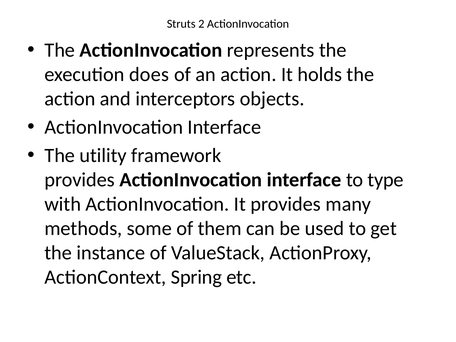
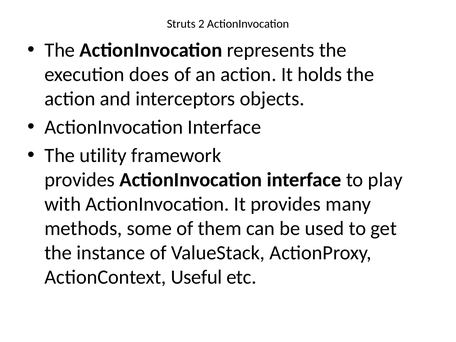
type: type -> play (385, 180)
Spring: Spring -> Useful (196, 277)
